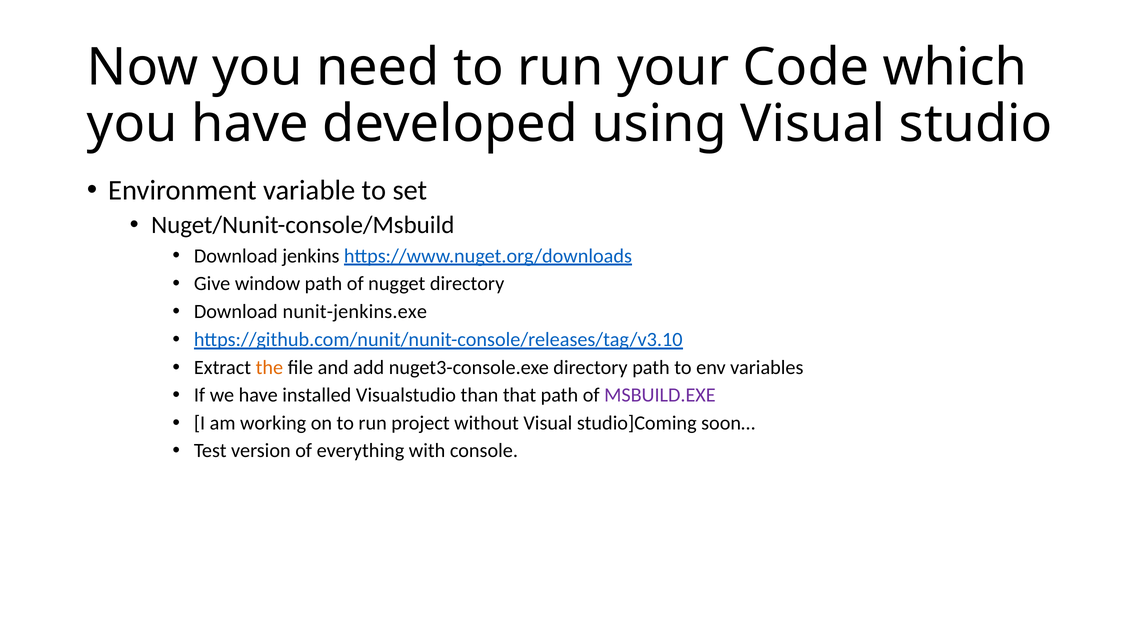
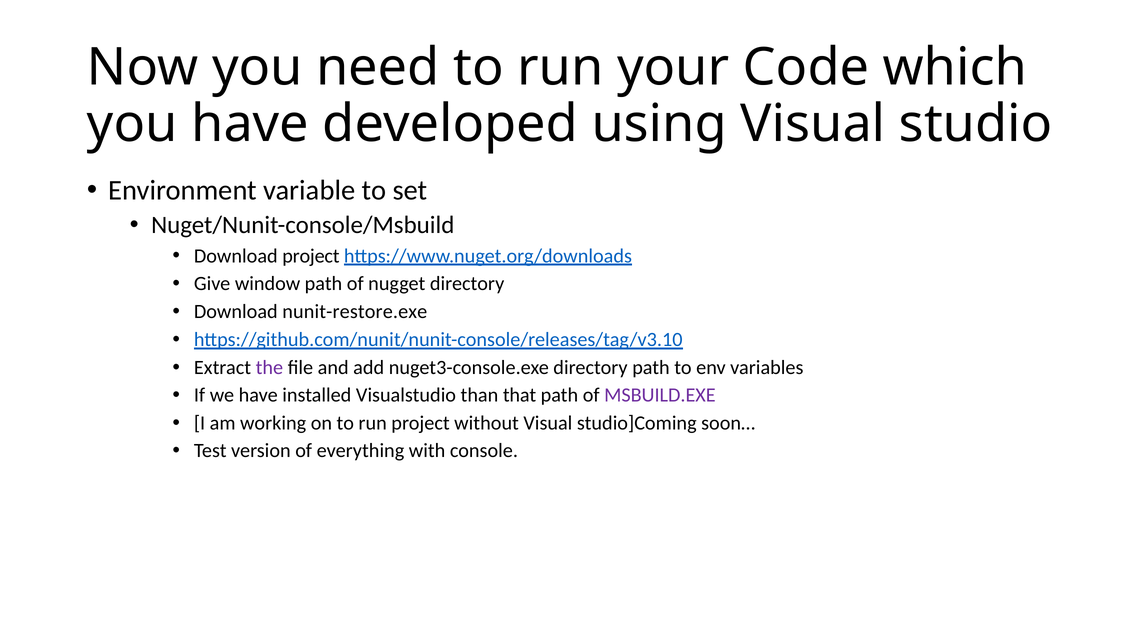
Download jenkins: jenkins -> project (311, 256)
nunit-jenkins.exe: nunit-jenkins.exe -> nunit-restore.exe (355, 311)
the colour: orange -> purple (269, 367)
